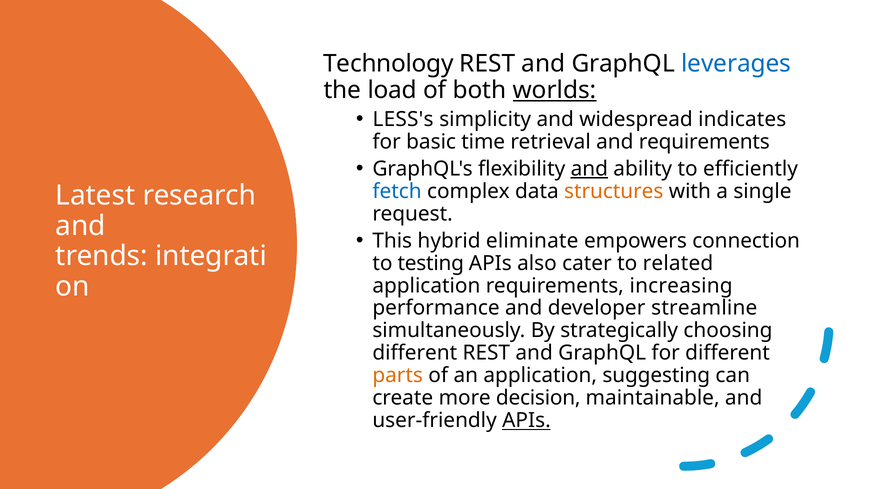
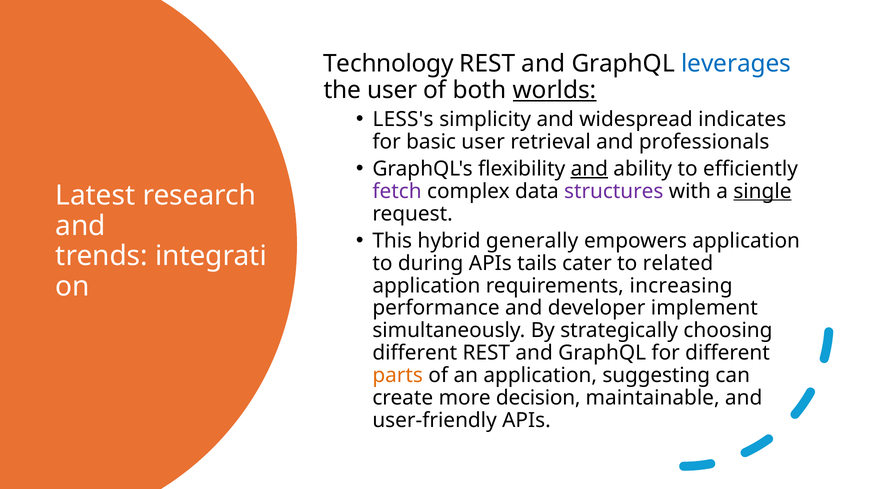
the load: load -> user (392, 90)
basic time: time -> user (483, 142)
and requirements: requirements -> professionals (704, 142)
fetch colour: blue -> purple (397, 191)
structures colour: orange -> purple (614, 191)
single underline: none -> present (762, 191)
eliminate: eliminate -> generally (532, 241)
empowers connection: connection -> application (746, 241)
testing: testing -> during (431, 263)
also: also -> tails (537, 263)
streamline: streamline -> implement (704, 308)
APIs underline: present -> none (526, 420)
